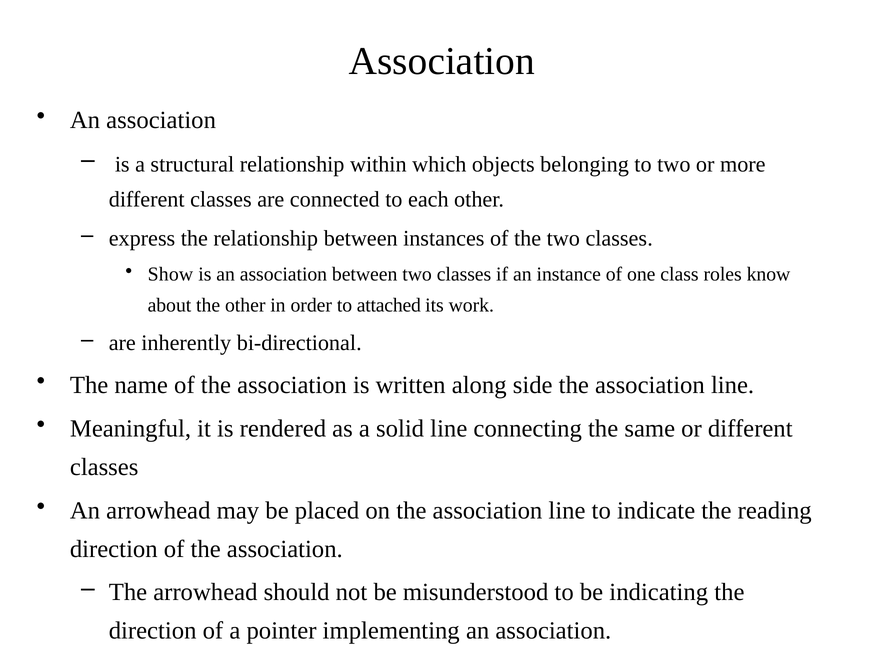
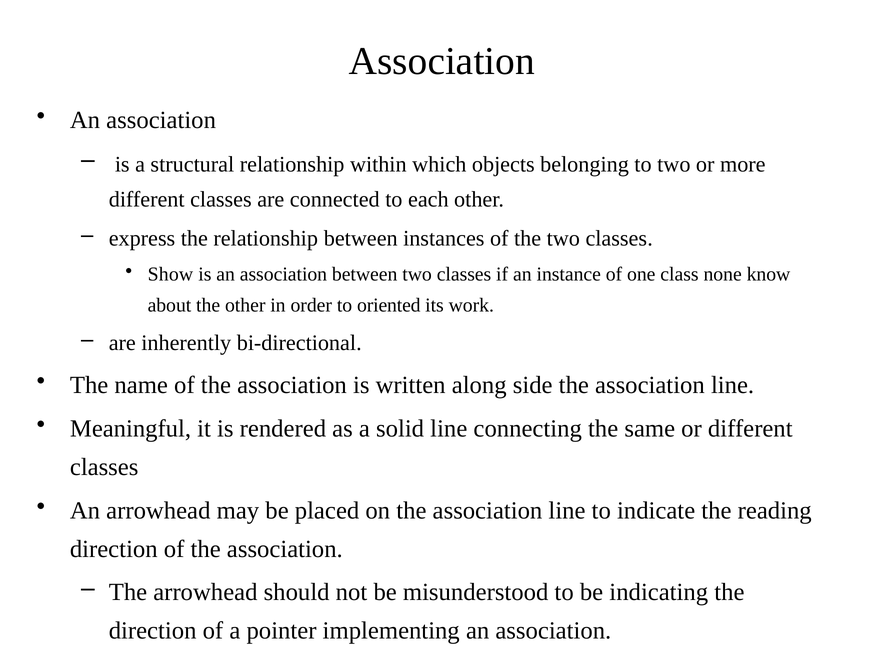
roles: roles -> none (723, 274)
attached: attached -> oriented (389, 305)
